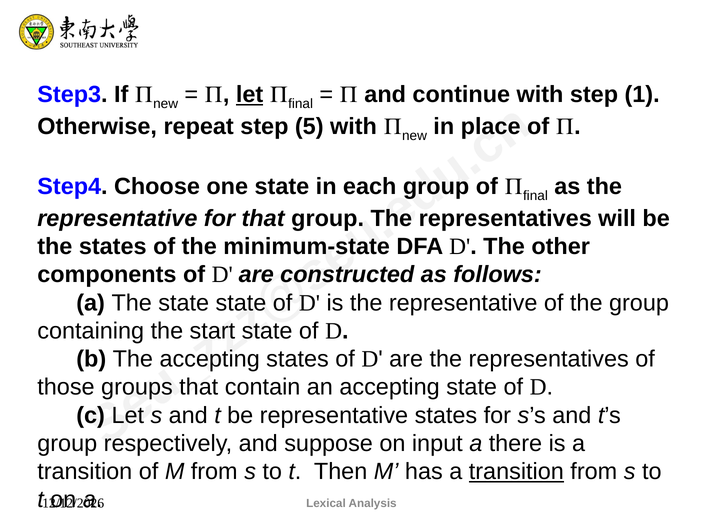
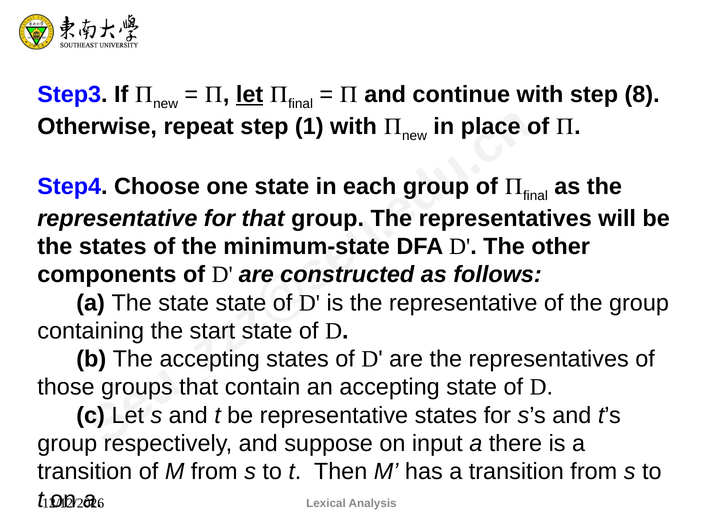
1: 1 -> 8 (642, 95)
5: 5 -> 1 (309, 127)
transition underline: present -> none (516, 472)
